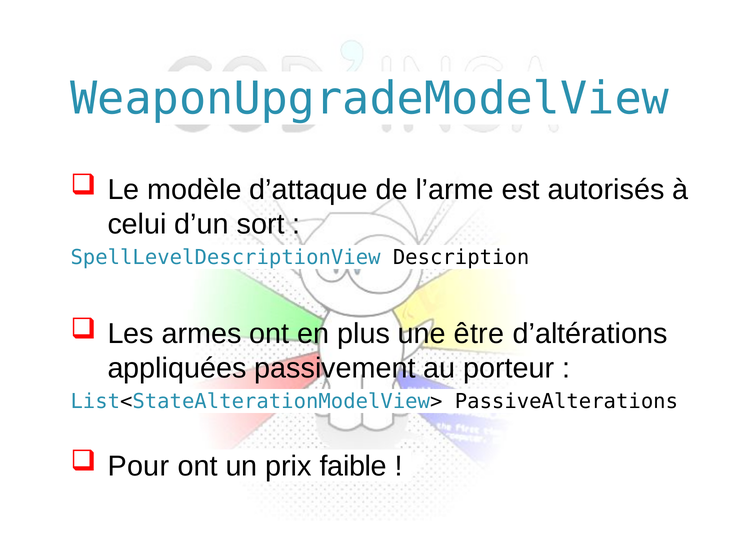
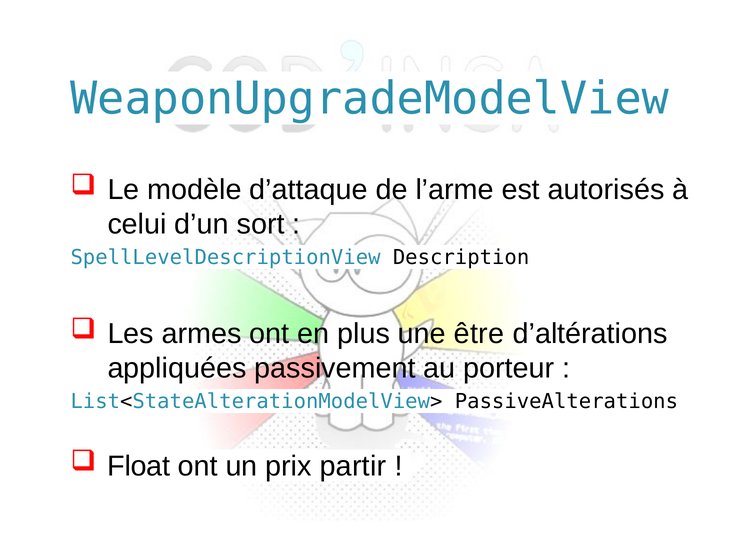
Pour: Pour -> Float (139, 466)
faible: faible -> partir (353, 466)
